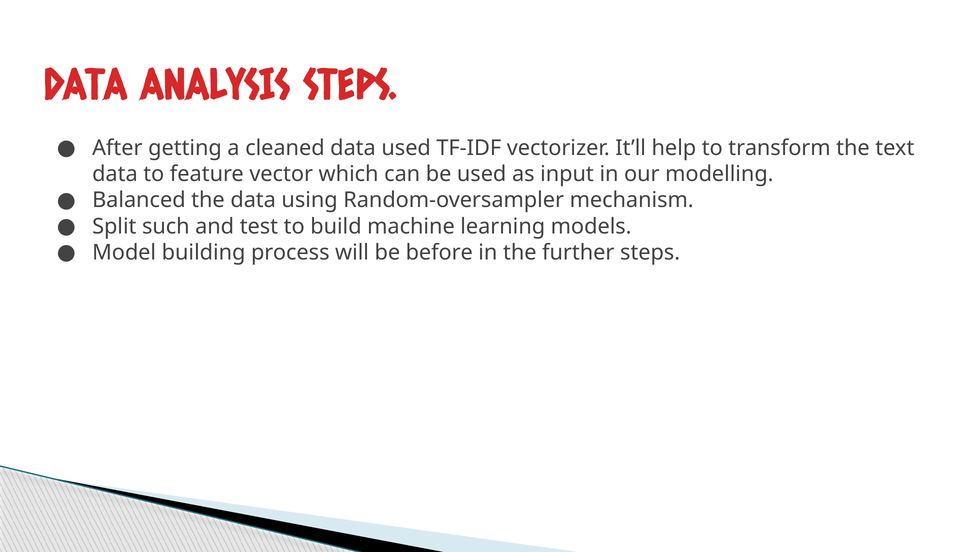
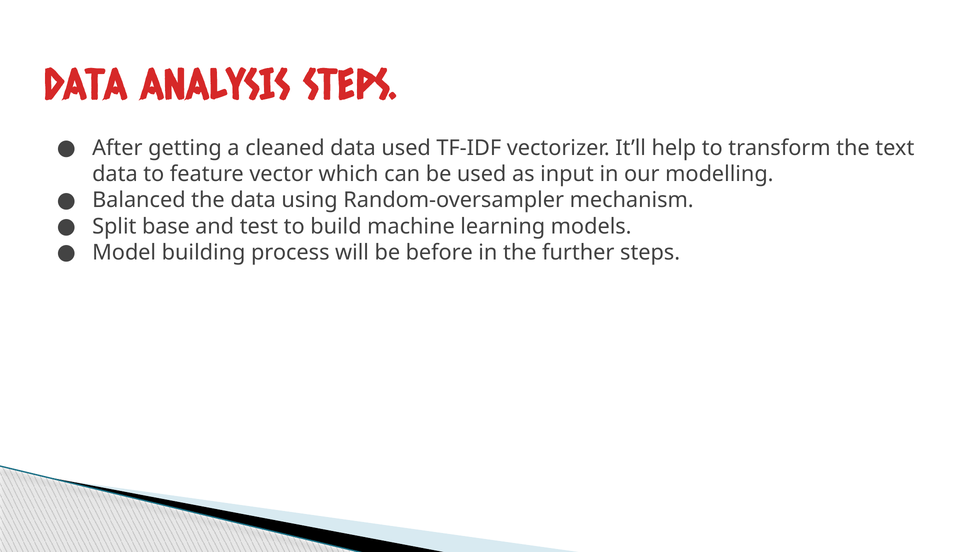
such: such -> base (166, 226)
